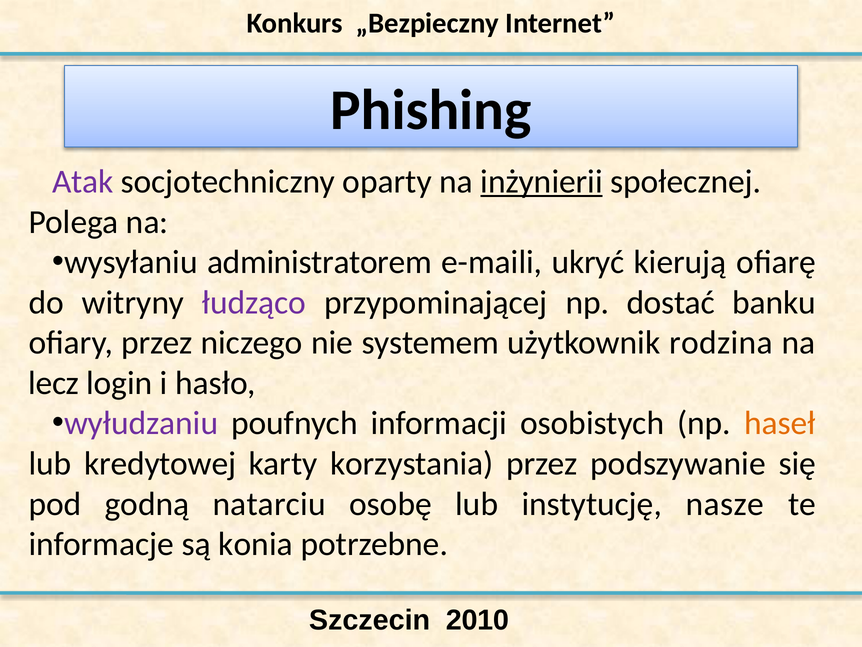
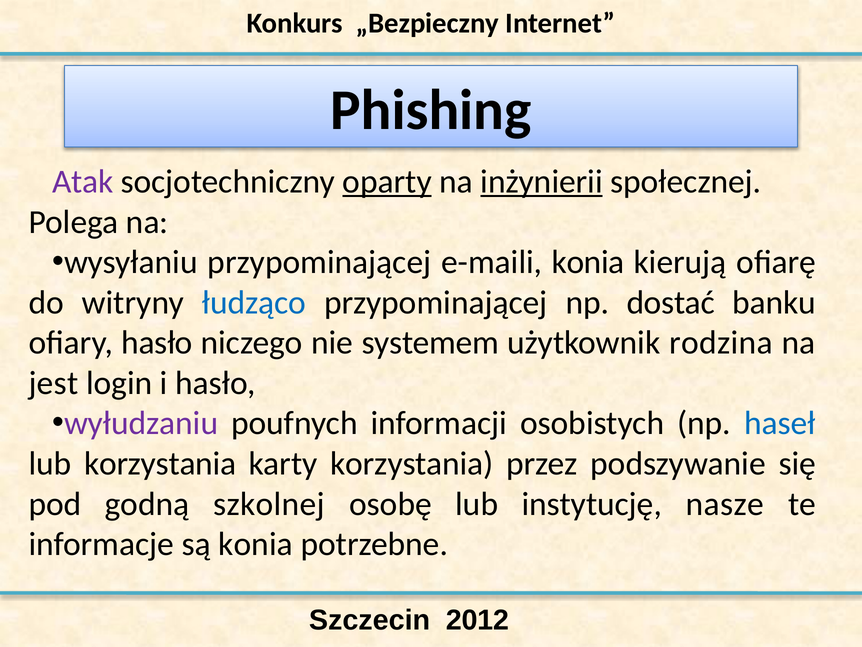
oparty underline: none -> present (387, 182)
wysyłaniu administratorem: administratorem -> przypominającej (319, 262)
e-maili ukryć: ukryć -> konia (588, 262)
łudząco colour: purple -> blue (254, 302)
ofiary przez: przez -> hasło (157, 343)
lecz: lecz -> jest (53, 383)
haseł colour: orange -> blue (780, 423)
lub kredytowej: kredytowej -> korzystania (160, 463)
natarciu: natarciu -> szkolnej (269, 504)
2010: 2010 -> 2012 (477, 620)
